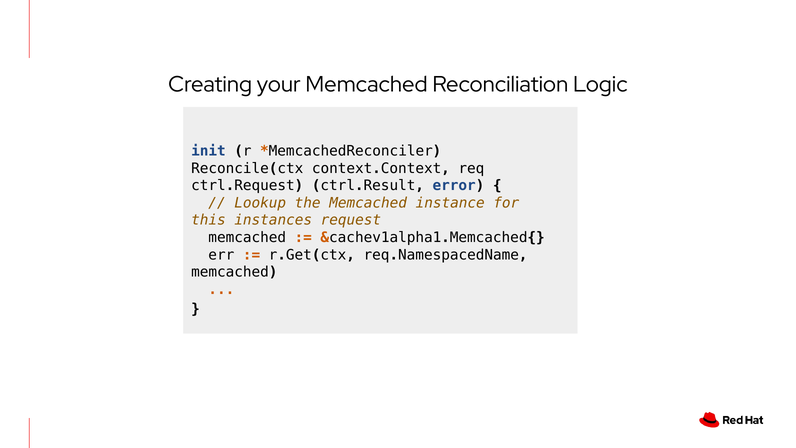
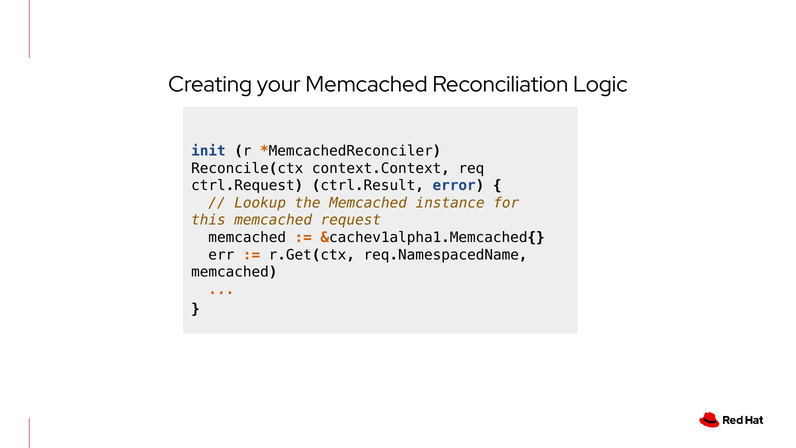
this instances: instances -> memcached (273, 220)
